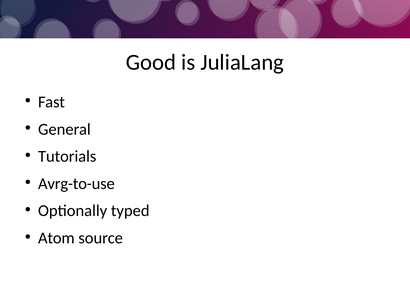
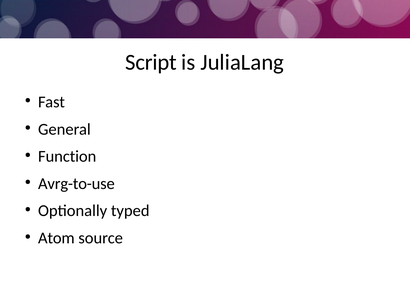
Good: Good -> Script (151, 62)
Tutorials: Tutorials -> Function (67, 156)
